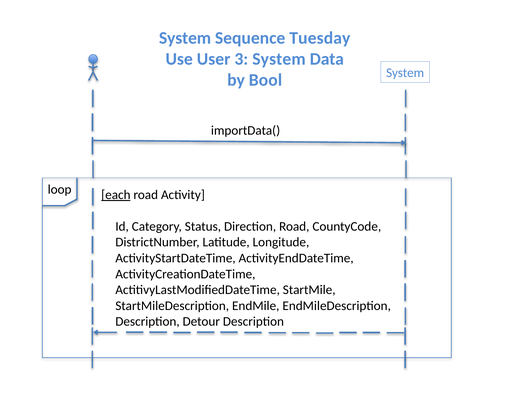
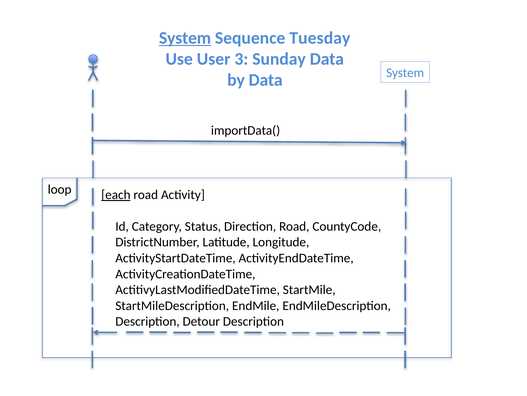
System underline: none -> present (185, 38)
3 System: System -> Sunday (279, 59)
by Bool: Bool -> Data (266, 80)
